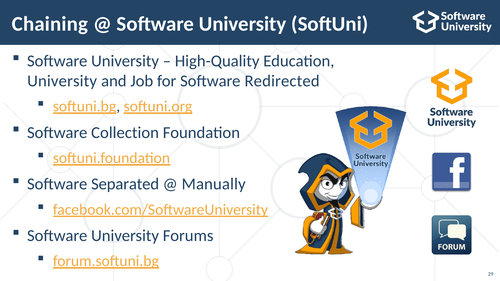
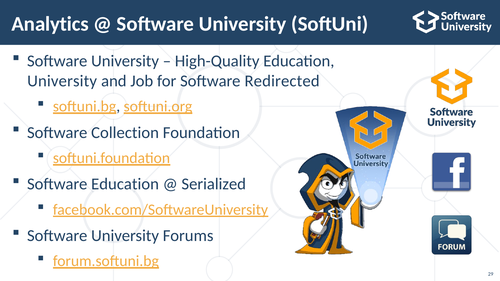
Chaining: Chaining -> Analytics (50, 24)
Software Separated: Separated -> Education (125, 184)
Manually: Manually -> Serialized (214, 184)
